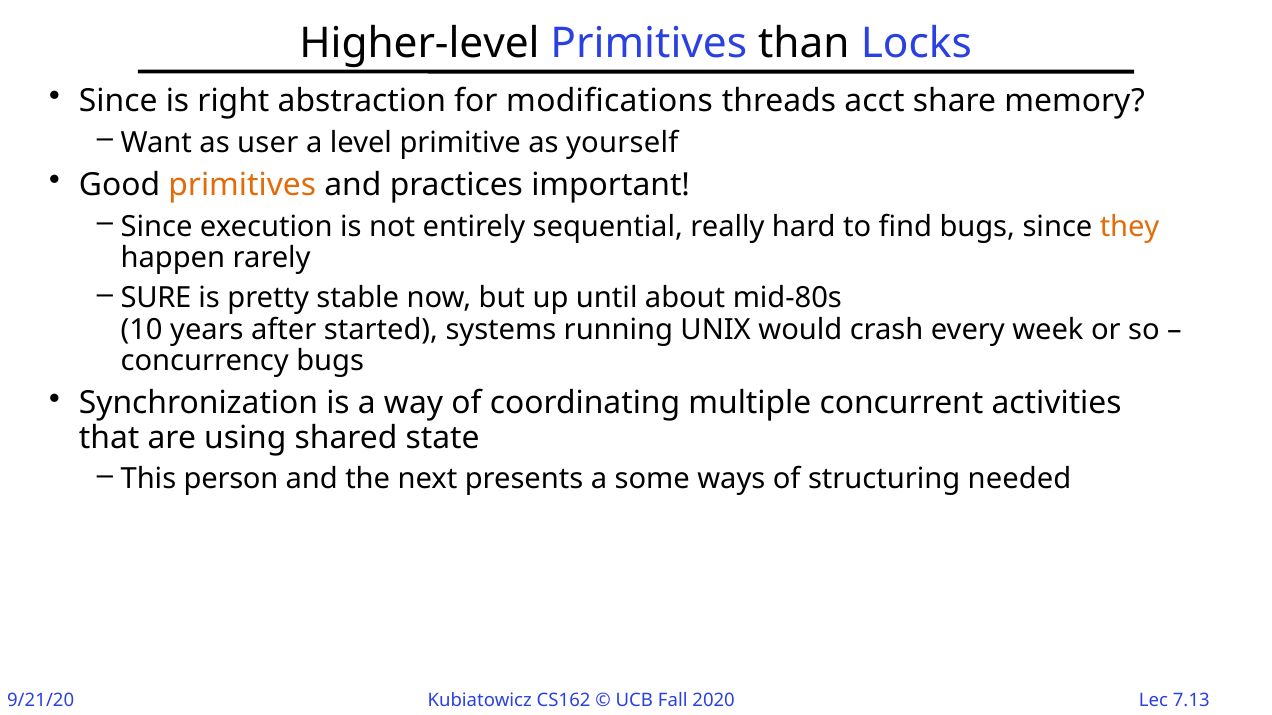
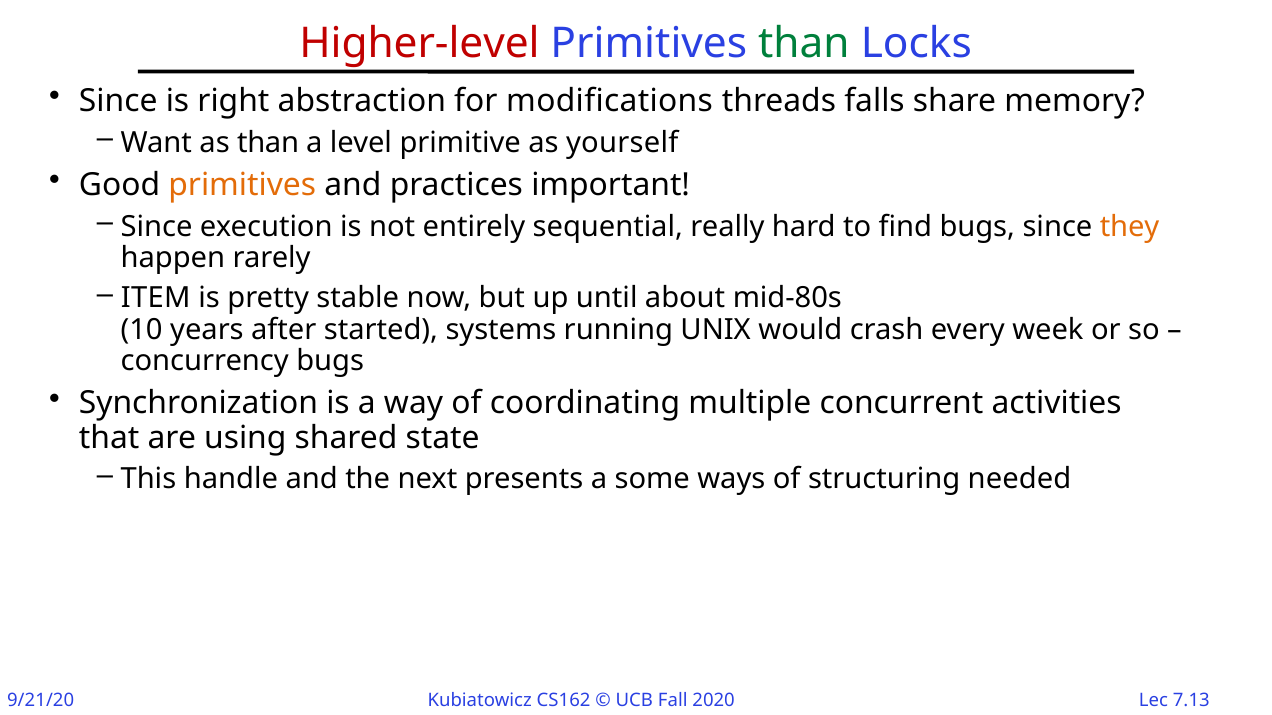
Higher-level colour: black -> red (419, 43)
than colour: black -> green (804, 43)
acct: acct -> falls (875, 101)
as user: user -> than (268, 143)
SURE: SURE -> ITEM (156, 298)
person: person -> handle (231, 480)
